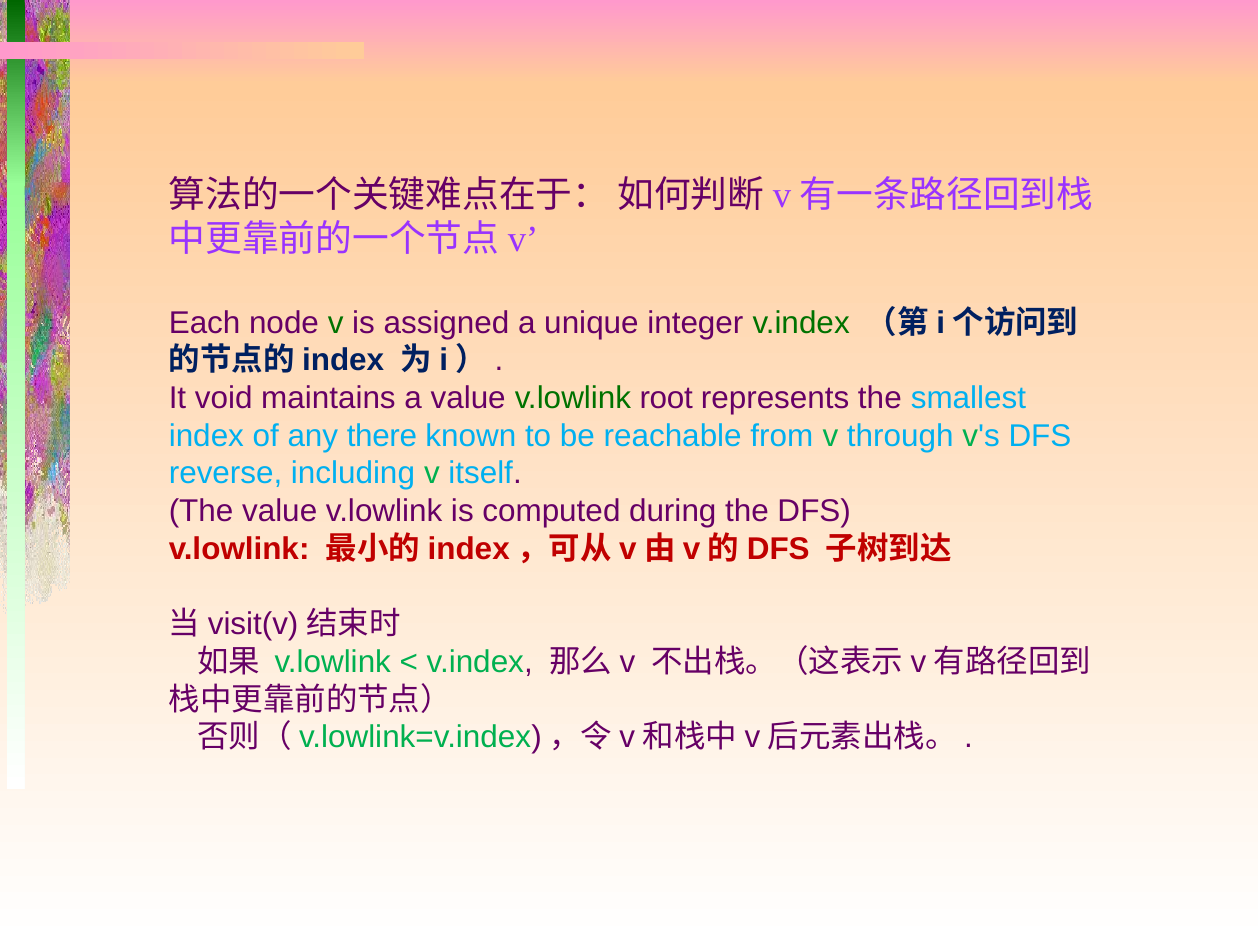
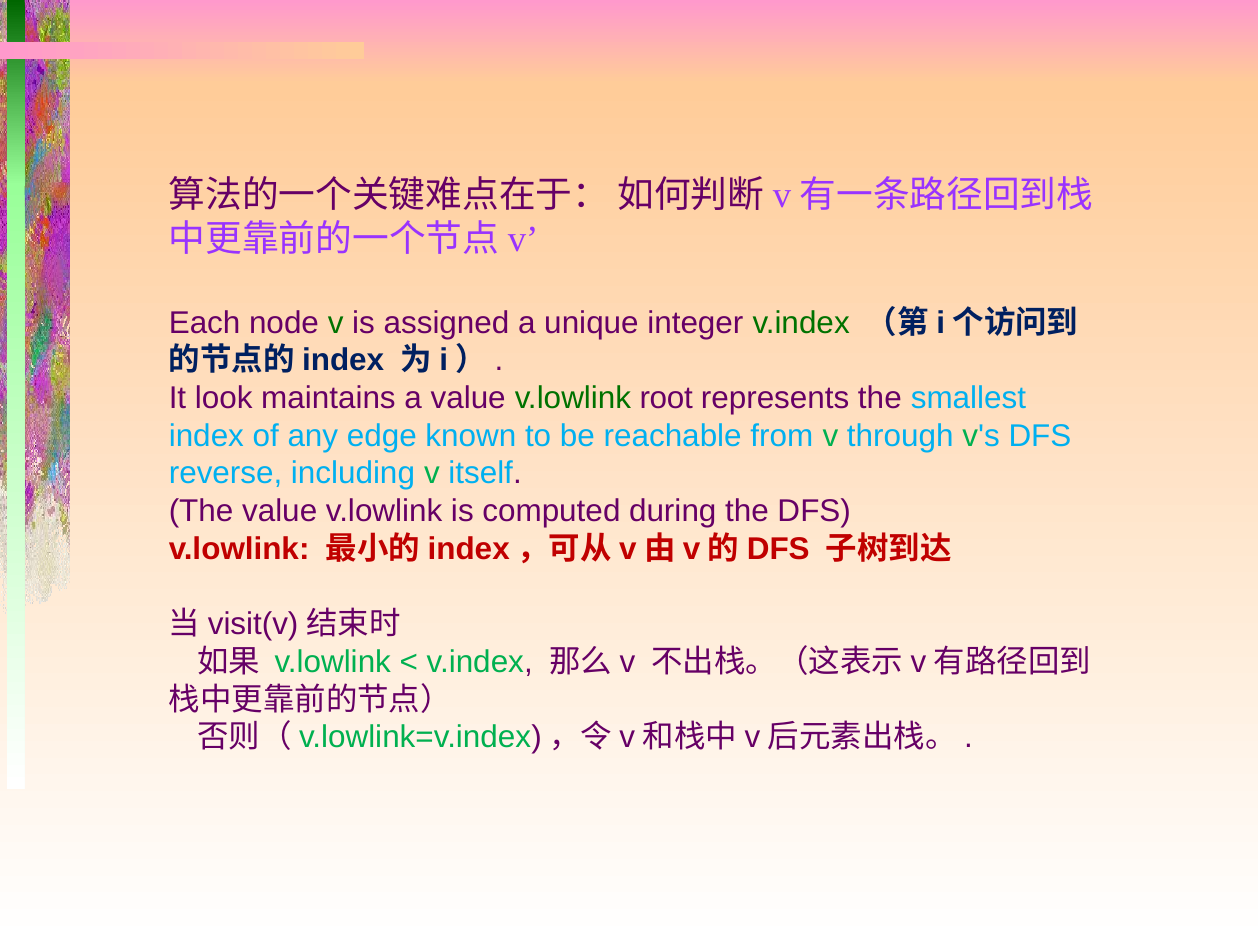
void: void -> look (224, 398)
there: there -> edge (382, 436)
